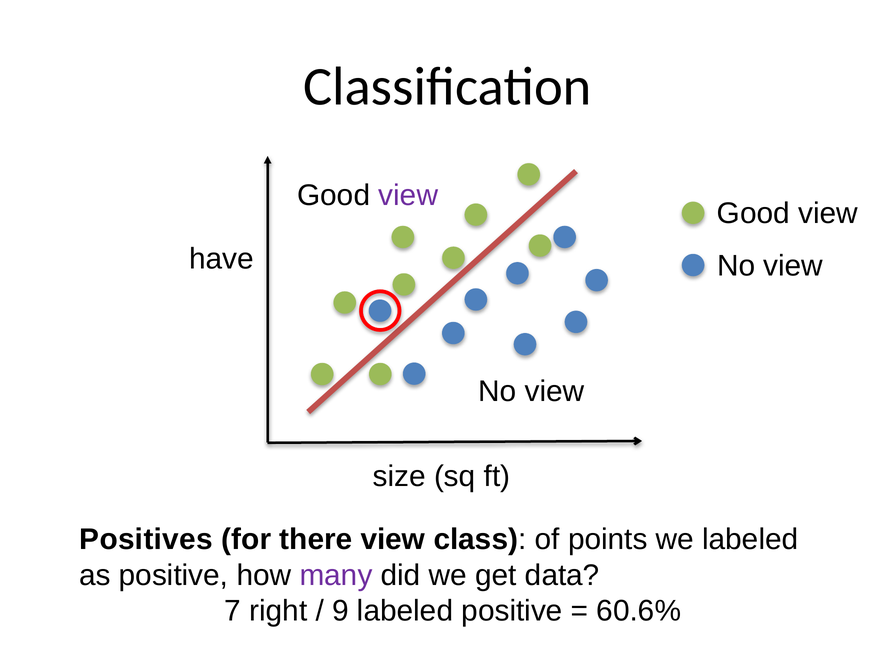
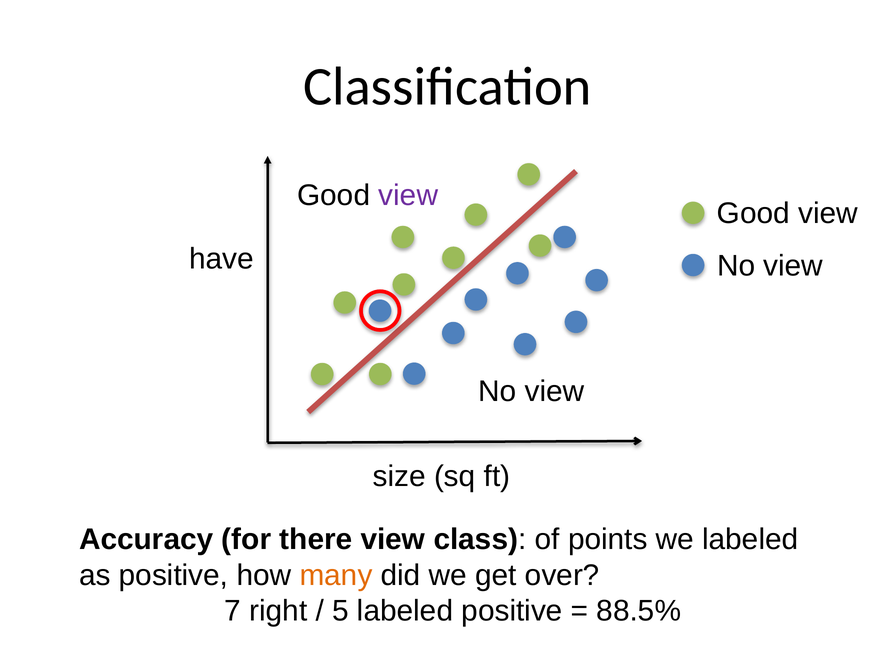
Positives: Positives -> Accuracy (146, 540)
many colour: purple -> orange (336, 576)
data: data -> over (562, 576)
9: 9 -> 5 (340, 611)
60.6%: 60.6% -> 88.5% (639, 611)
